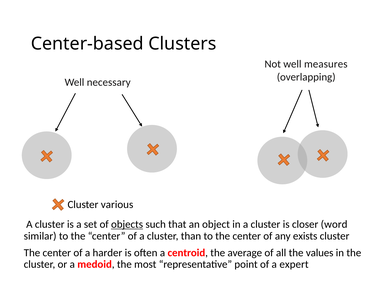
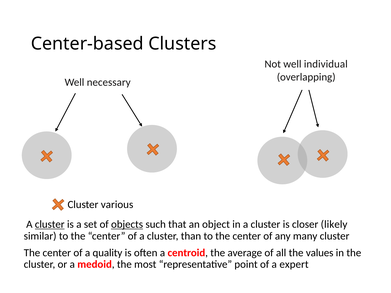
measures: measures -> individual (326, 64)
cluster underline: none -> present (50, 225)
word: word -> likely (334, 225)
exists: exists -> many (305, 236)
harder: harder -> quality (107, 253)
